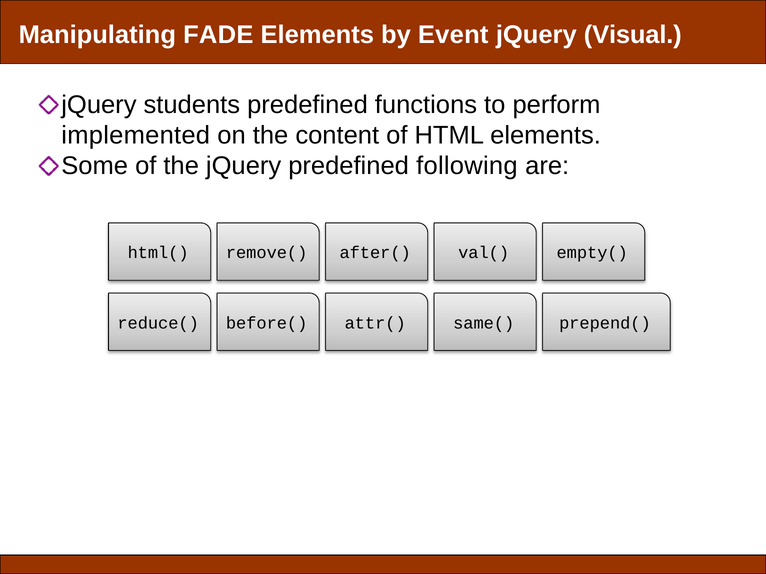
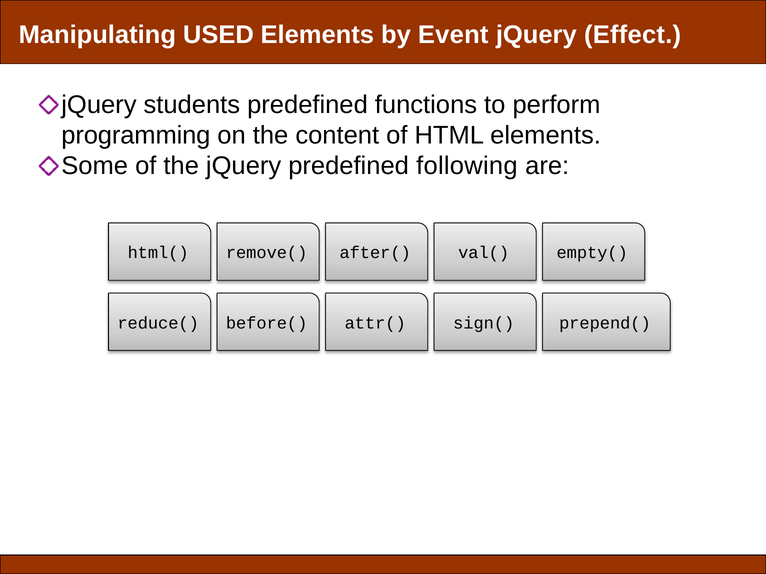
FADE: FADE -> USED (218, 35)
Visual: Visual -> Effect (633, 35)
implemented: implemented -> programming (136, 135)
same(: same( -> sign( (484, 323)
